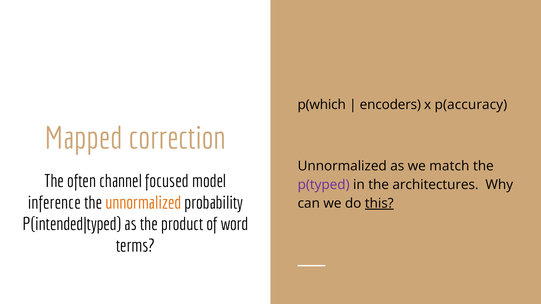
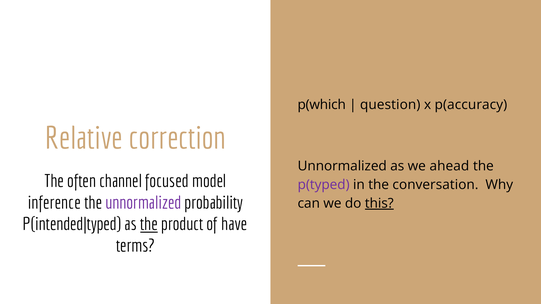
encoders: encoders -> question (390, 105)
Mapped: Mapped -> Relative (84, 139)
match: match -> ahead (449, 166)
architectures: architectures -> conversation (435, 185)
unnormalized colour: orange -> purple (143, 203)
the underline: none -> present (149, 225)
word: word -> have (234, 225)
